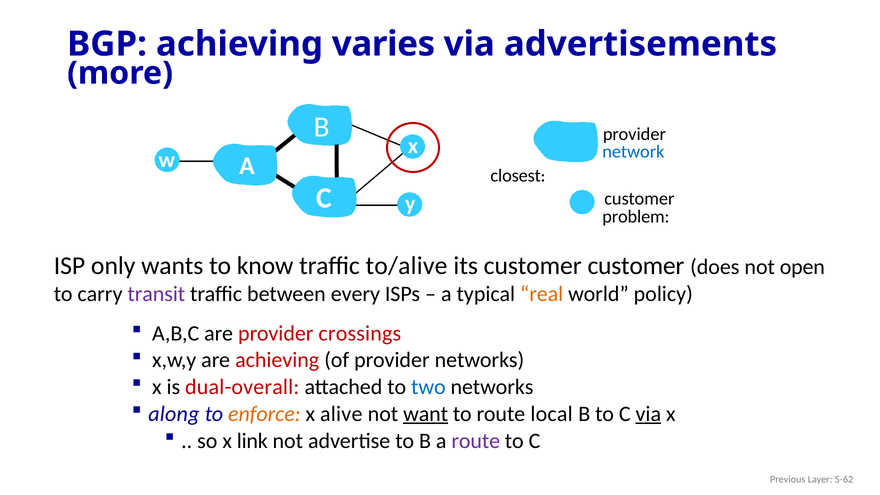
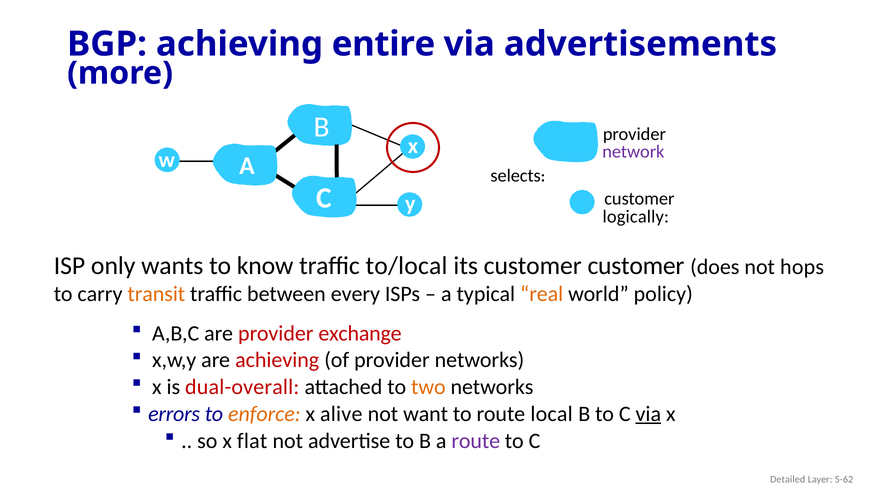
varies: varies -> entire (383, 44)
network colour: blue -> purple (633, 152)
closest: closest -> selects (516, 176)
problem: problem -> logically (636, 217)
to/alive: to/alive -> to/local (407, 266)
open: open -> hops (802, 267)
transit colour: purple -> orange (156, 294)
crossings: crossings -> exchange (360, 333)
two colour: blue -> orange (428, 387)
along: along -> errors (174, 414)
want underline: present -> none (426, 414)
link: link -> flat (252, 441)
Previous: Previous -> Detailed (788, 479)
